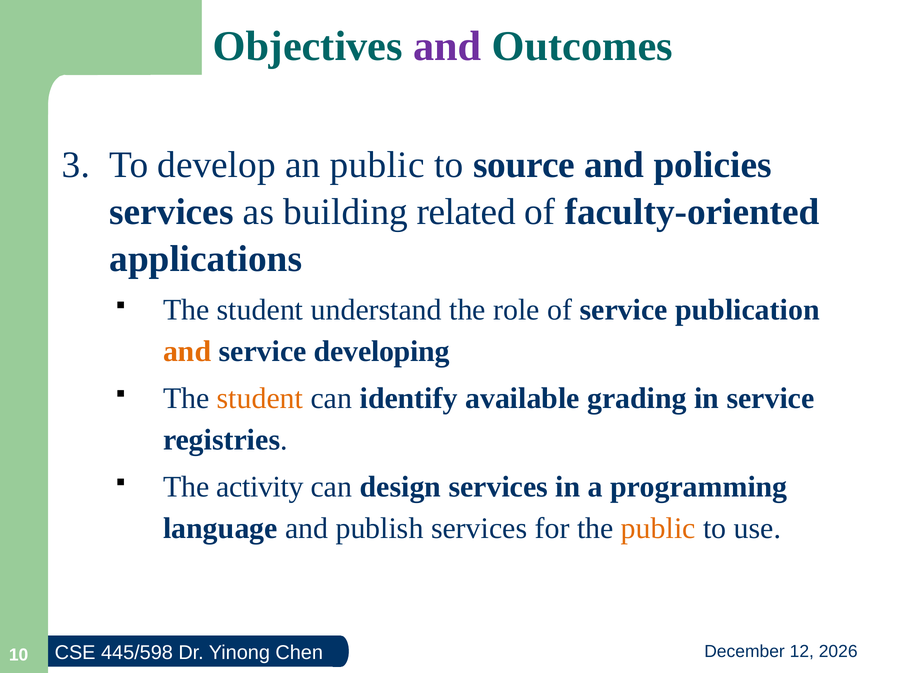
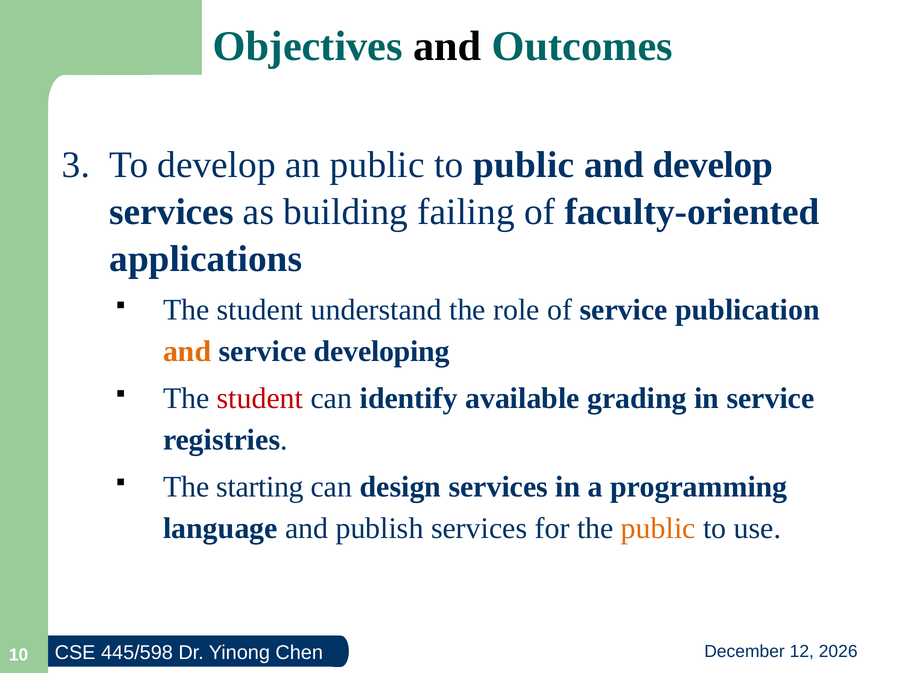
and colour: purple -> black (447, 46)
to source: source -> public (524, 165)
and policies: policies -> develop (713, 165)
related: related -> failing (466, 212)
student colour: orange -> red (260, 398)
activity: activity -> starting (260, 487)
